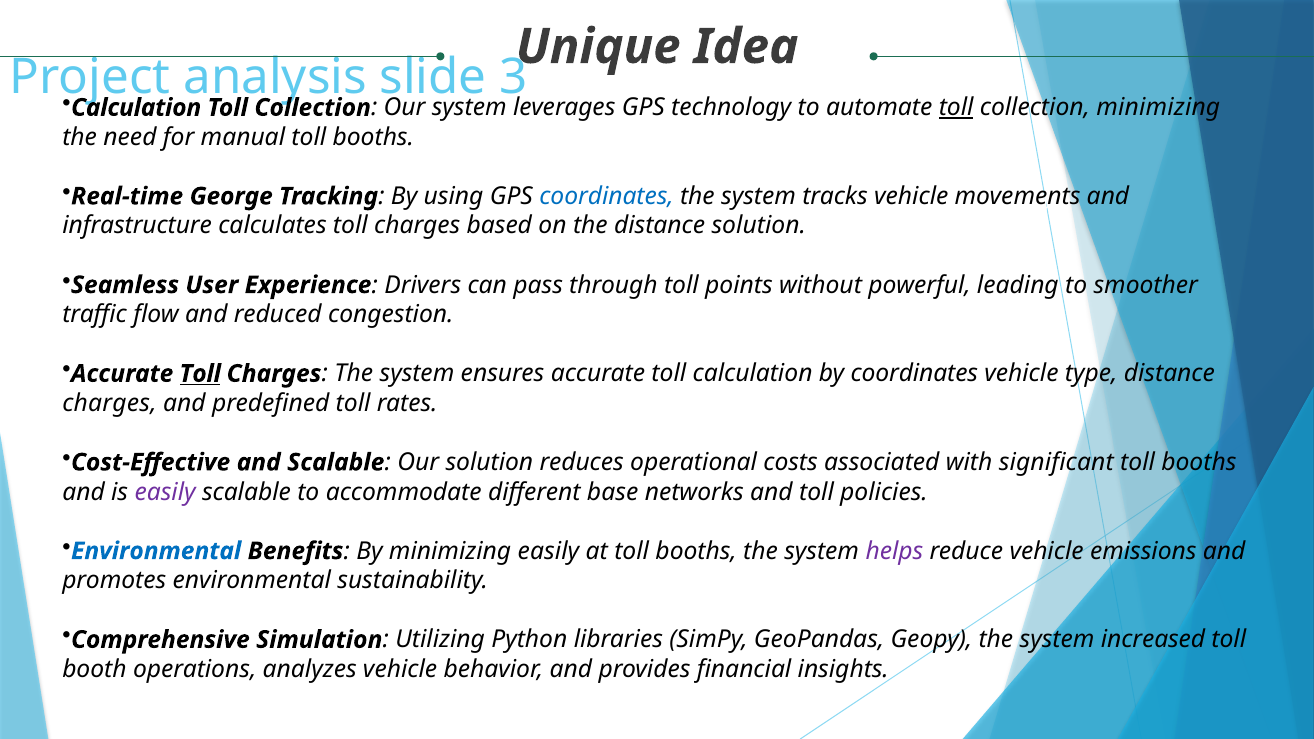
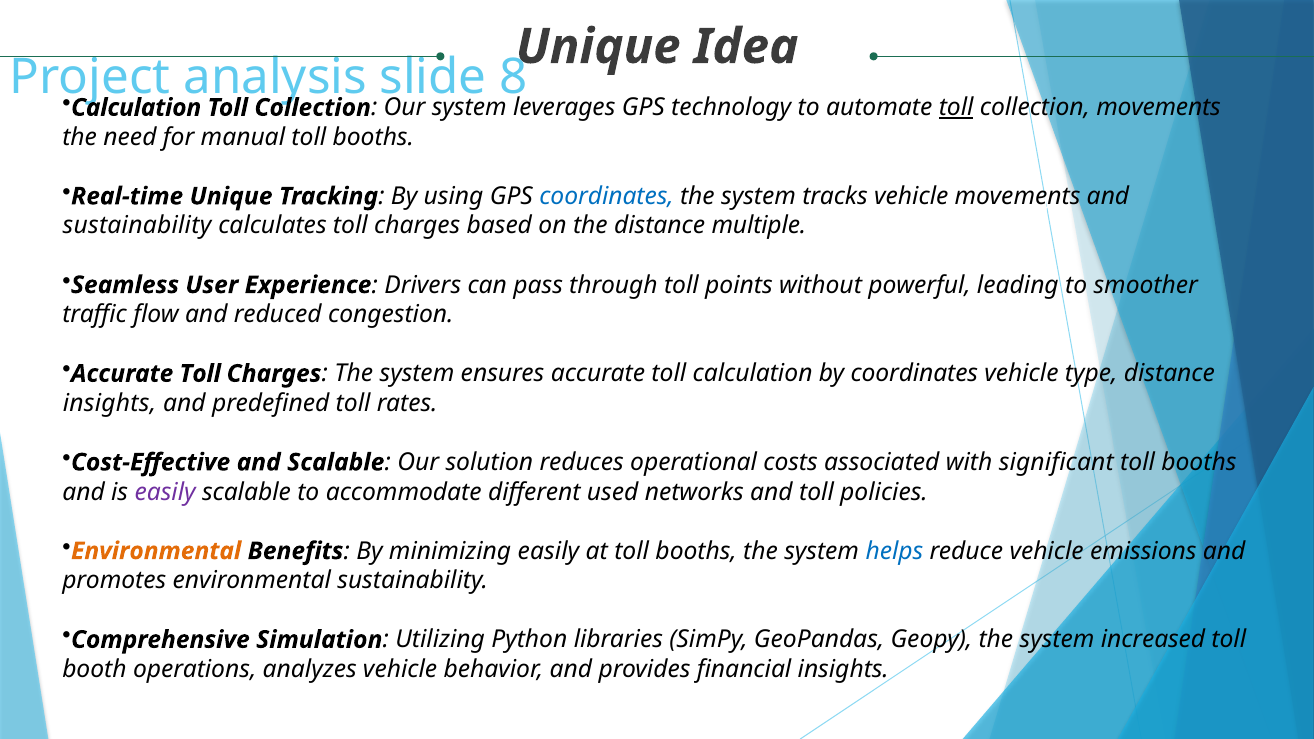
3: 3 -> 8 (514, 77)
collection minimizing: minimizing -> movements (1158, 108)
Real-time George: George -> Unique (231, 196)
infrastructure: infrastructure -> sustainability (137, 226)
distance solution: solution -> multiple (759, 226)
Toll underline: present -> none (200, 374)
charges: charges -> insights (109, 403)
base: base -> used (613, 492)
Environmental colour: blue -> orange (156, 551)
helps colour: purple -> blue (894, 551)
